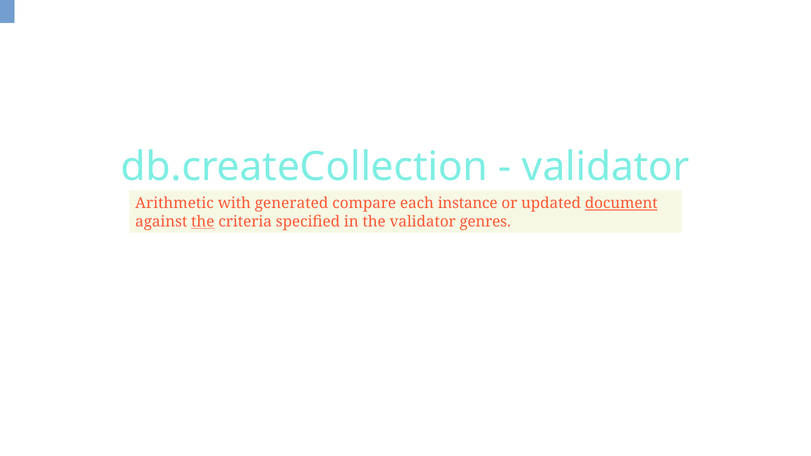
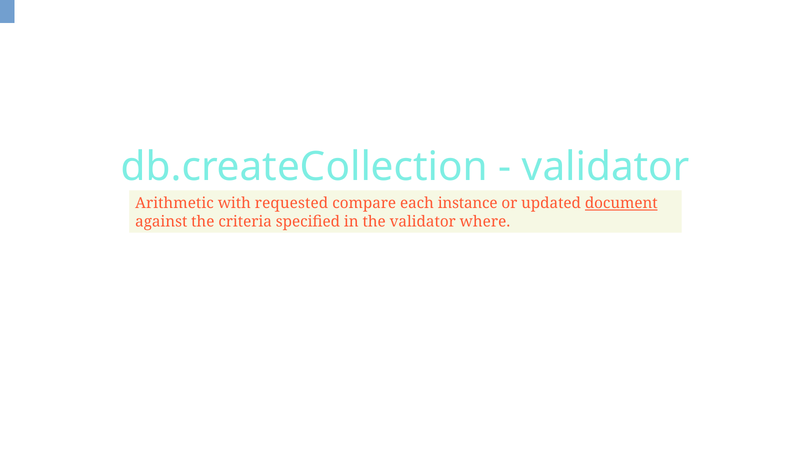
generated: generated -> requested (292, 204)
the underline: present -> none (203, 222)
genres: genres -> where (485, 222)
